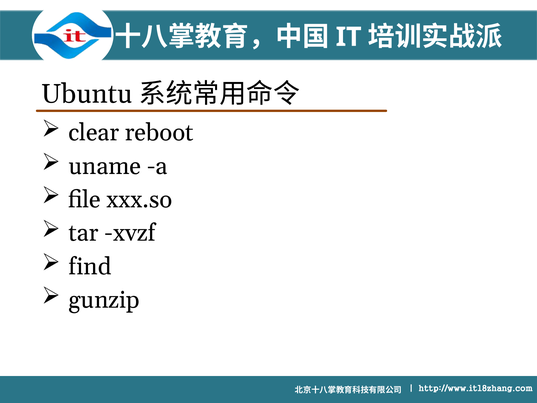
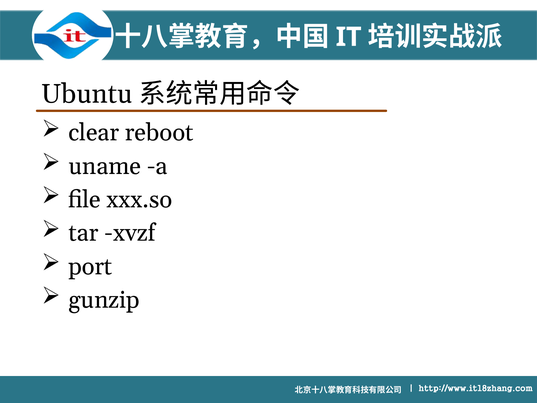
find: find -> port (90, 266)
